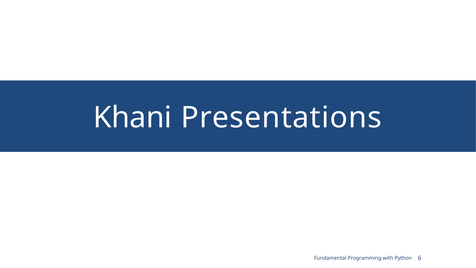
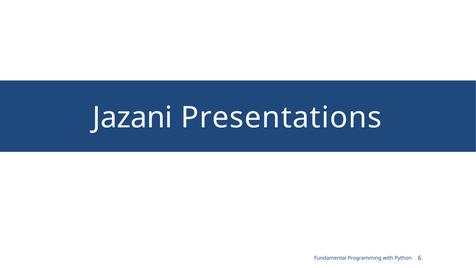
Khani: Khani -> Jazani (133, 118)
